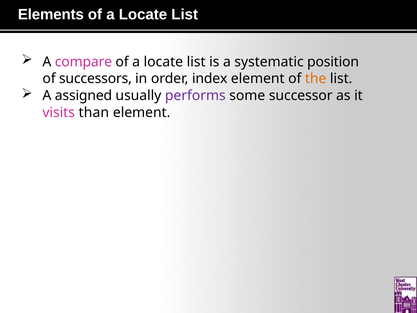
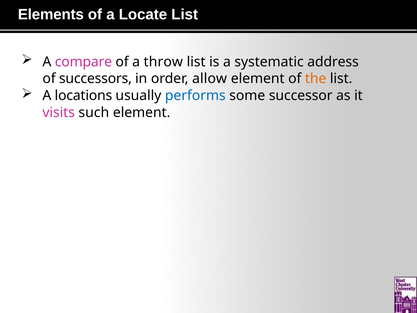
locate: locate -> throw (163, 62)
position: position -> address (333, 62)
index: index -> allow (210, 79)
assigned: assigned -> locations (83, 96)
performs colour: purple -> blue (195, 96)
than: than -> such (94, 112)
